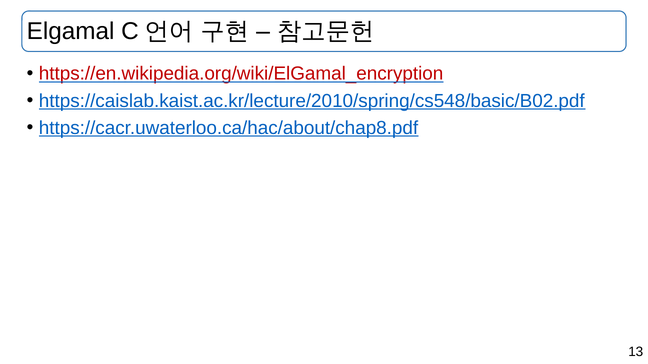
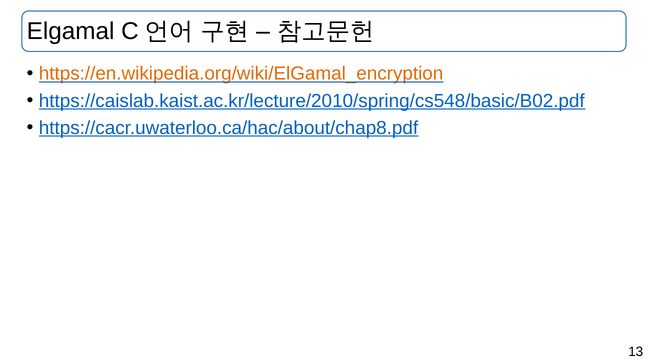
https://en.wikipedia.org/wiki/ElGamal_encryption colour: red -> orange (241, 74)
